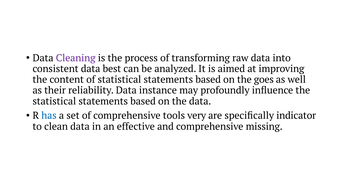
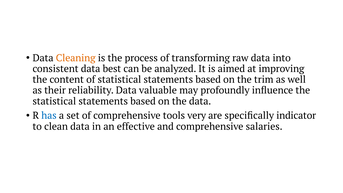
Cleaning colour: purple -> orange (76, 58)
goes: goes -> trim (264, 80)
instance: instance -> valuable (158, 90)
missing: missing -> salaries (264, 126)
